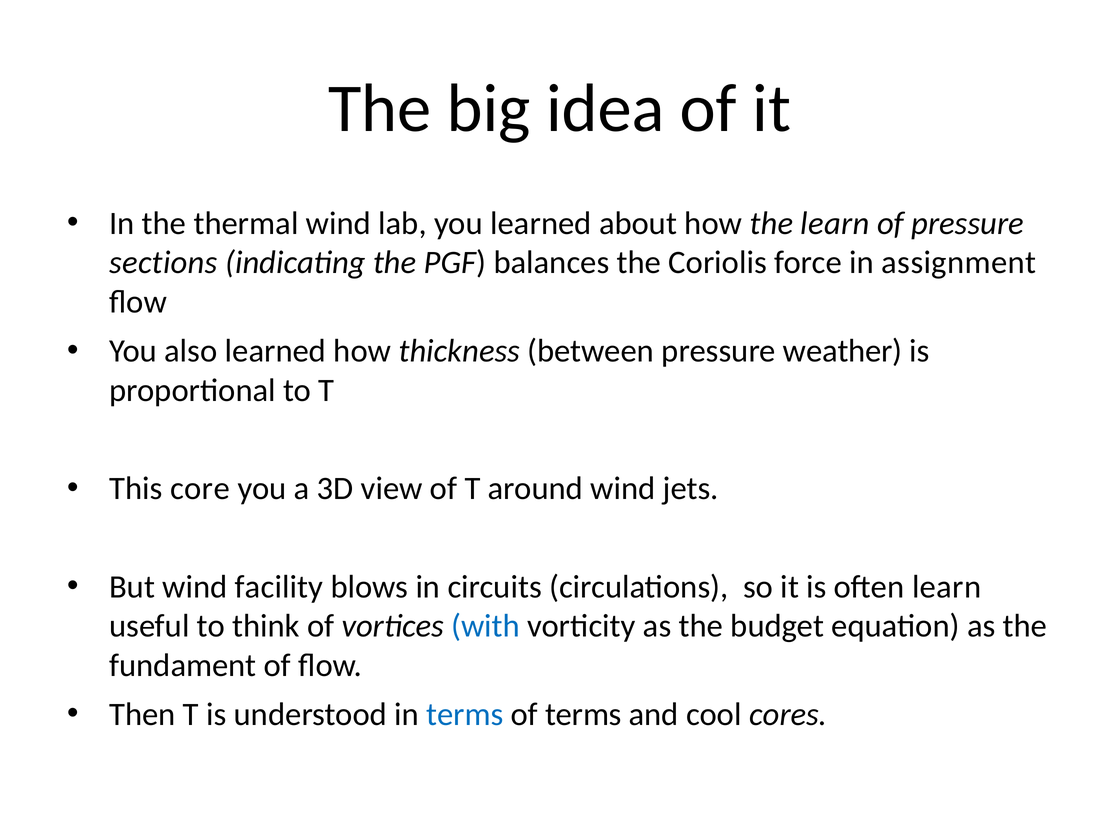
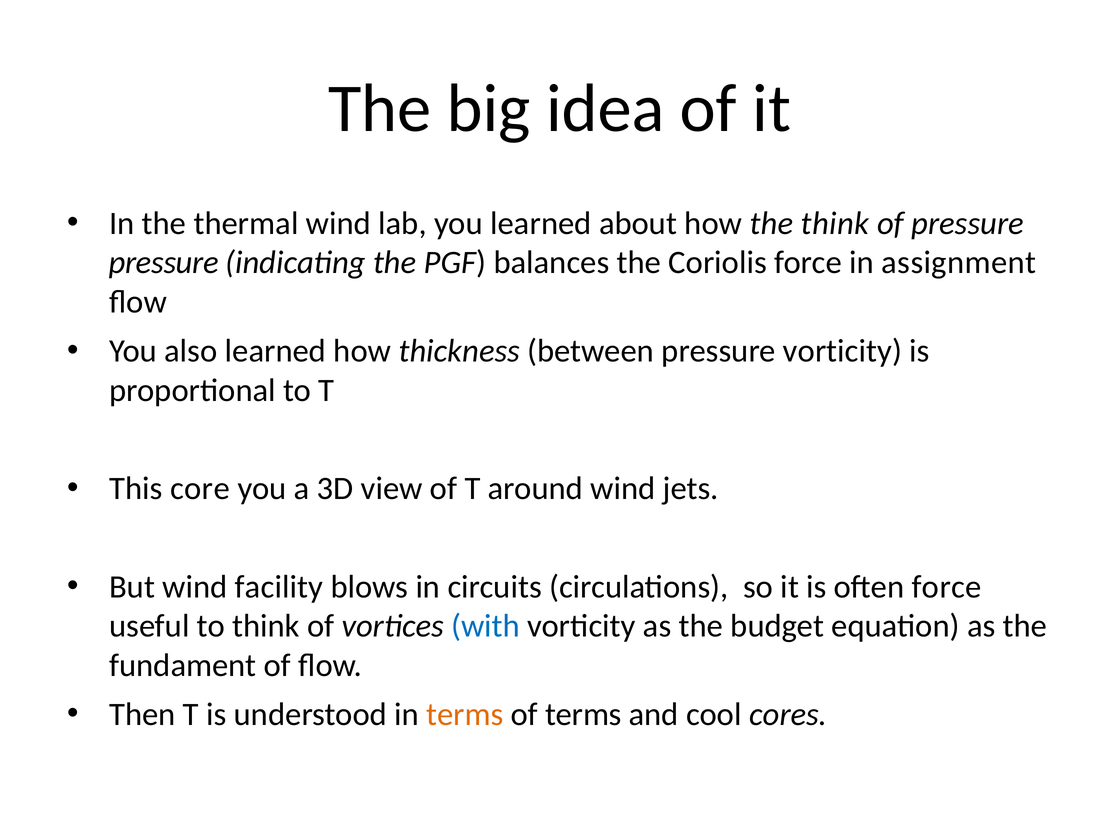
the learn: learn -> think (835, 223)
sections: sections -> pressure (164, 263)
pressure weather: weather -> vorticity (843, 351)
often learn: learn -> force (947, 587)
terms colour: blue -> orange (465, 714)
